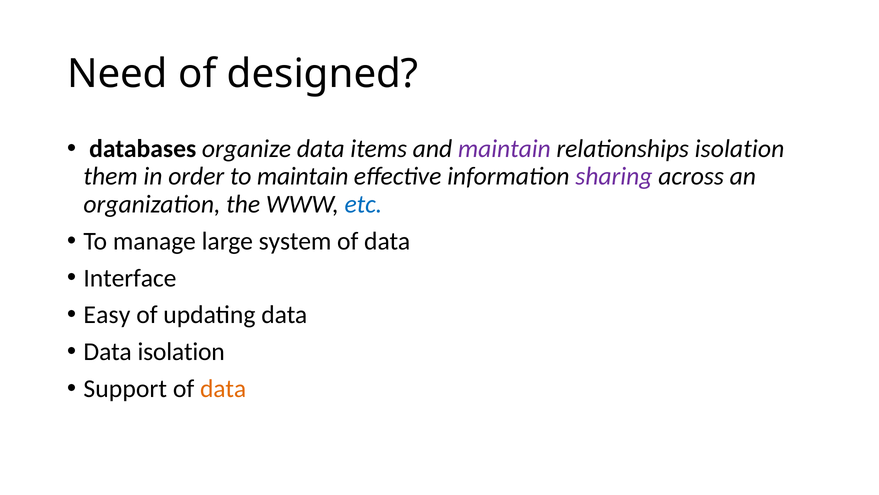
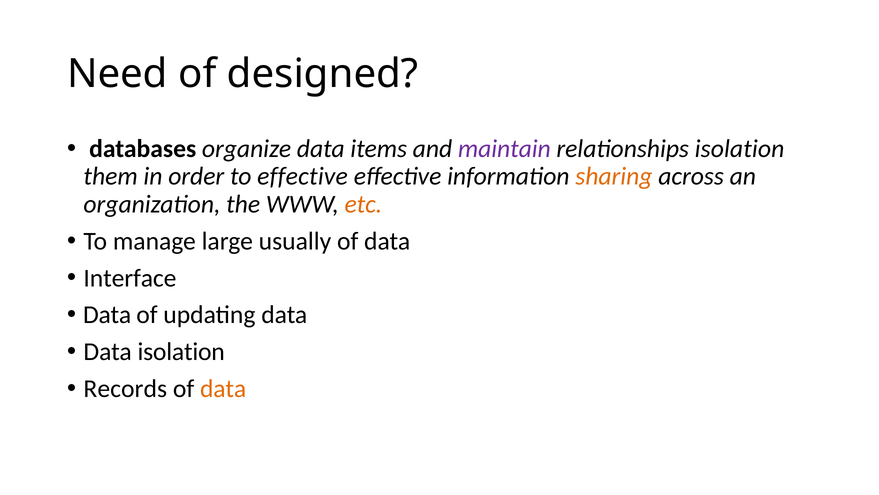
to maintain: maintain -> effective (303, 176)
sharing colour: purple -> orange (614, 176)
etc colour: blue -> orange (363, 204)
system: system -> usually (295, 241)
Easy: Easy -> Data (107, 315)
Support: Support -> Records (125, 388)
